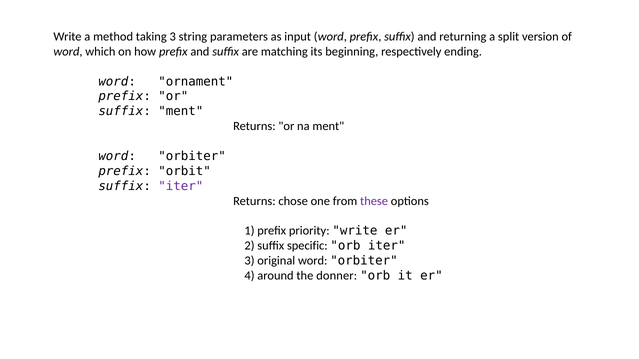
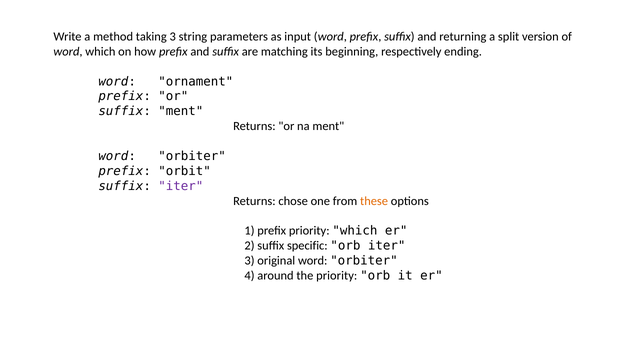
these colour: purple -> orange (374, 201)
priority write: write -> which (355, 231)
the donner: donner -> priority (337, 276)
